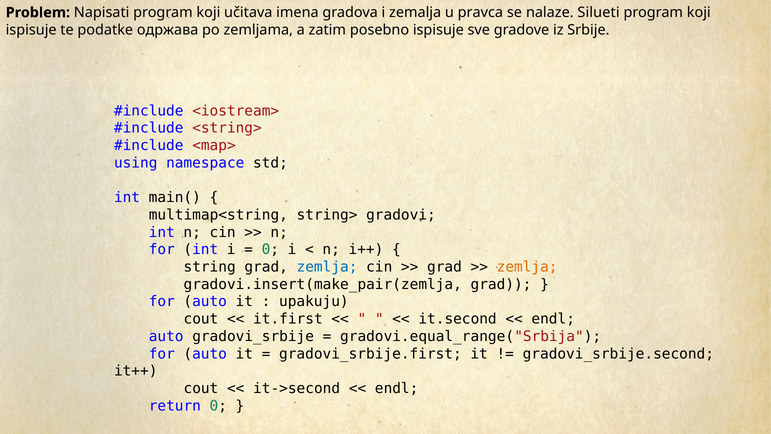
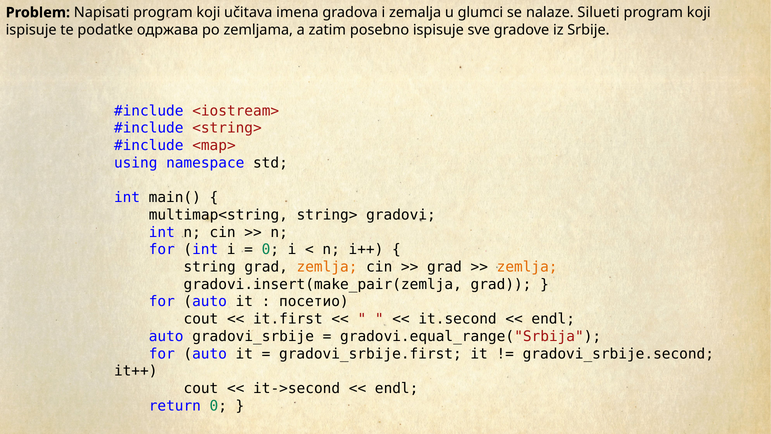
pravca: pravca -> glumci (480, 13)
zemlja colour: blue -> orange (327, 267)
upakuju: upakuju -> посетио (314, 301)
